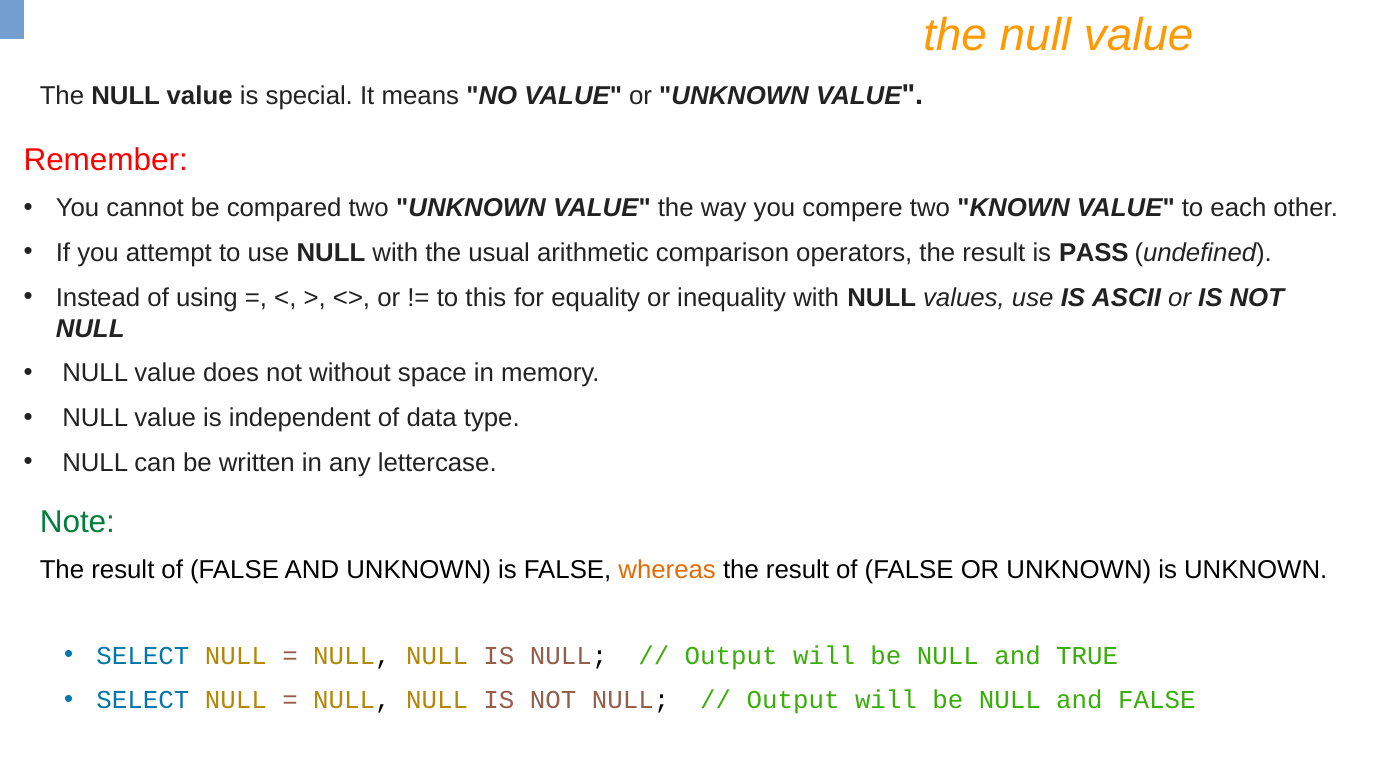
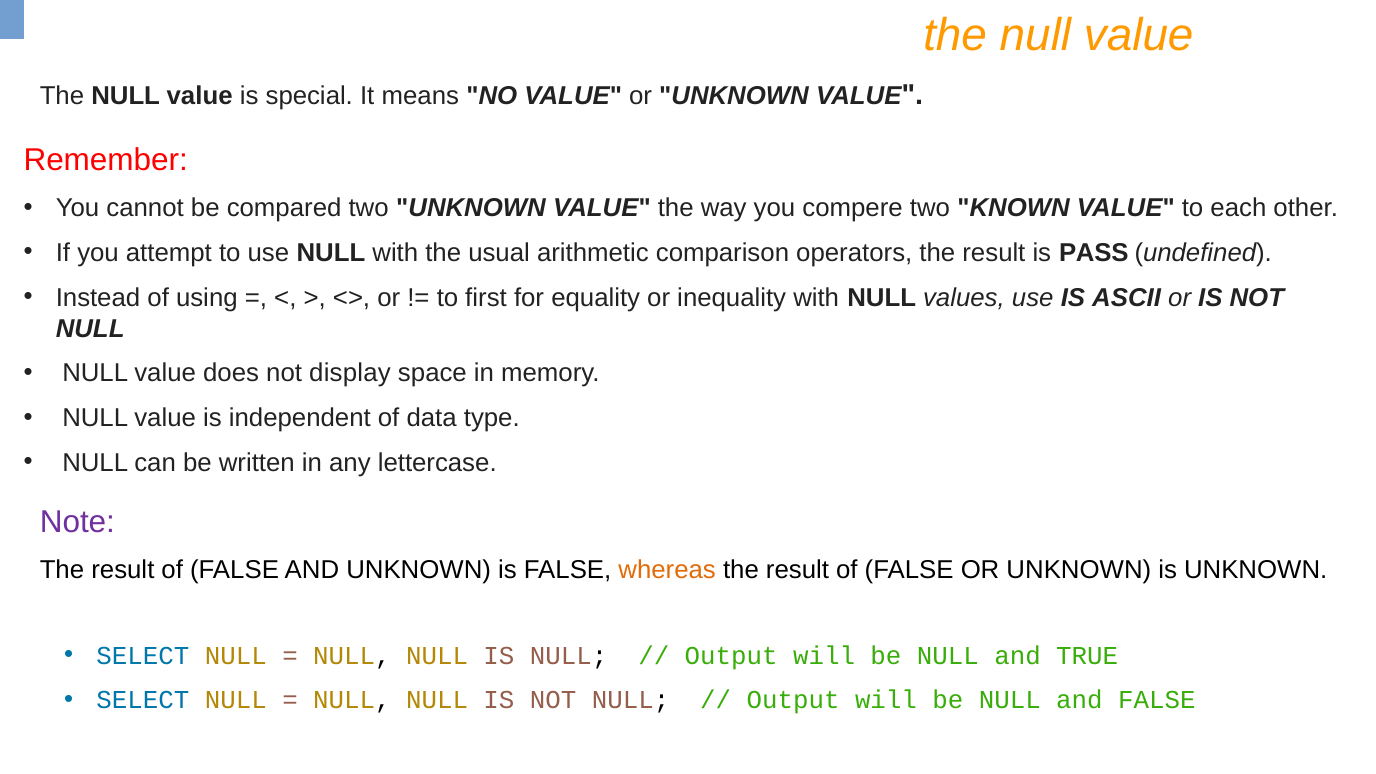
this: this -> first (486, 298)
without: without -> display (350, 373)
Note colour: green -> purple (77, 523)
